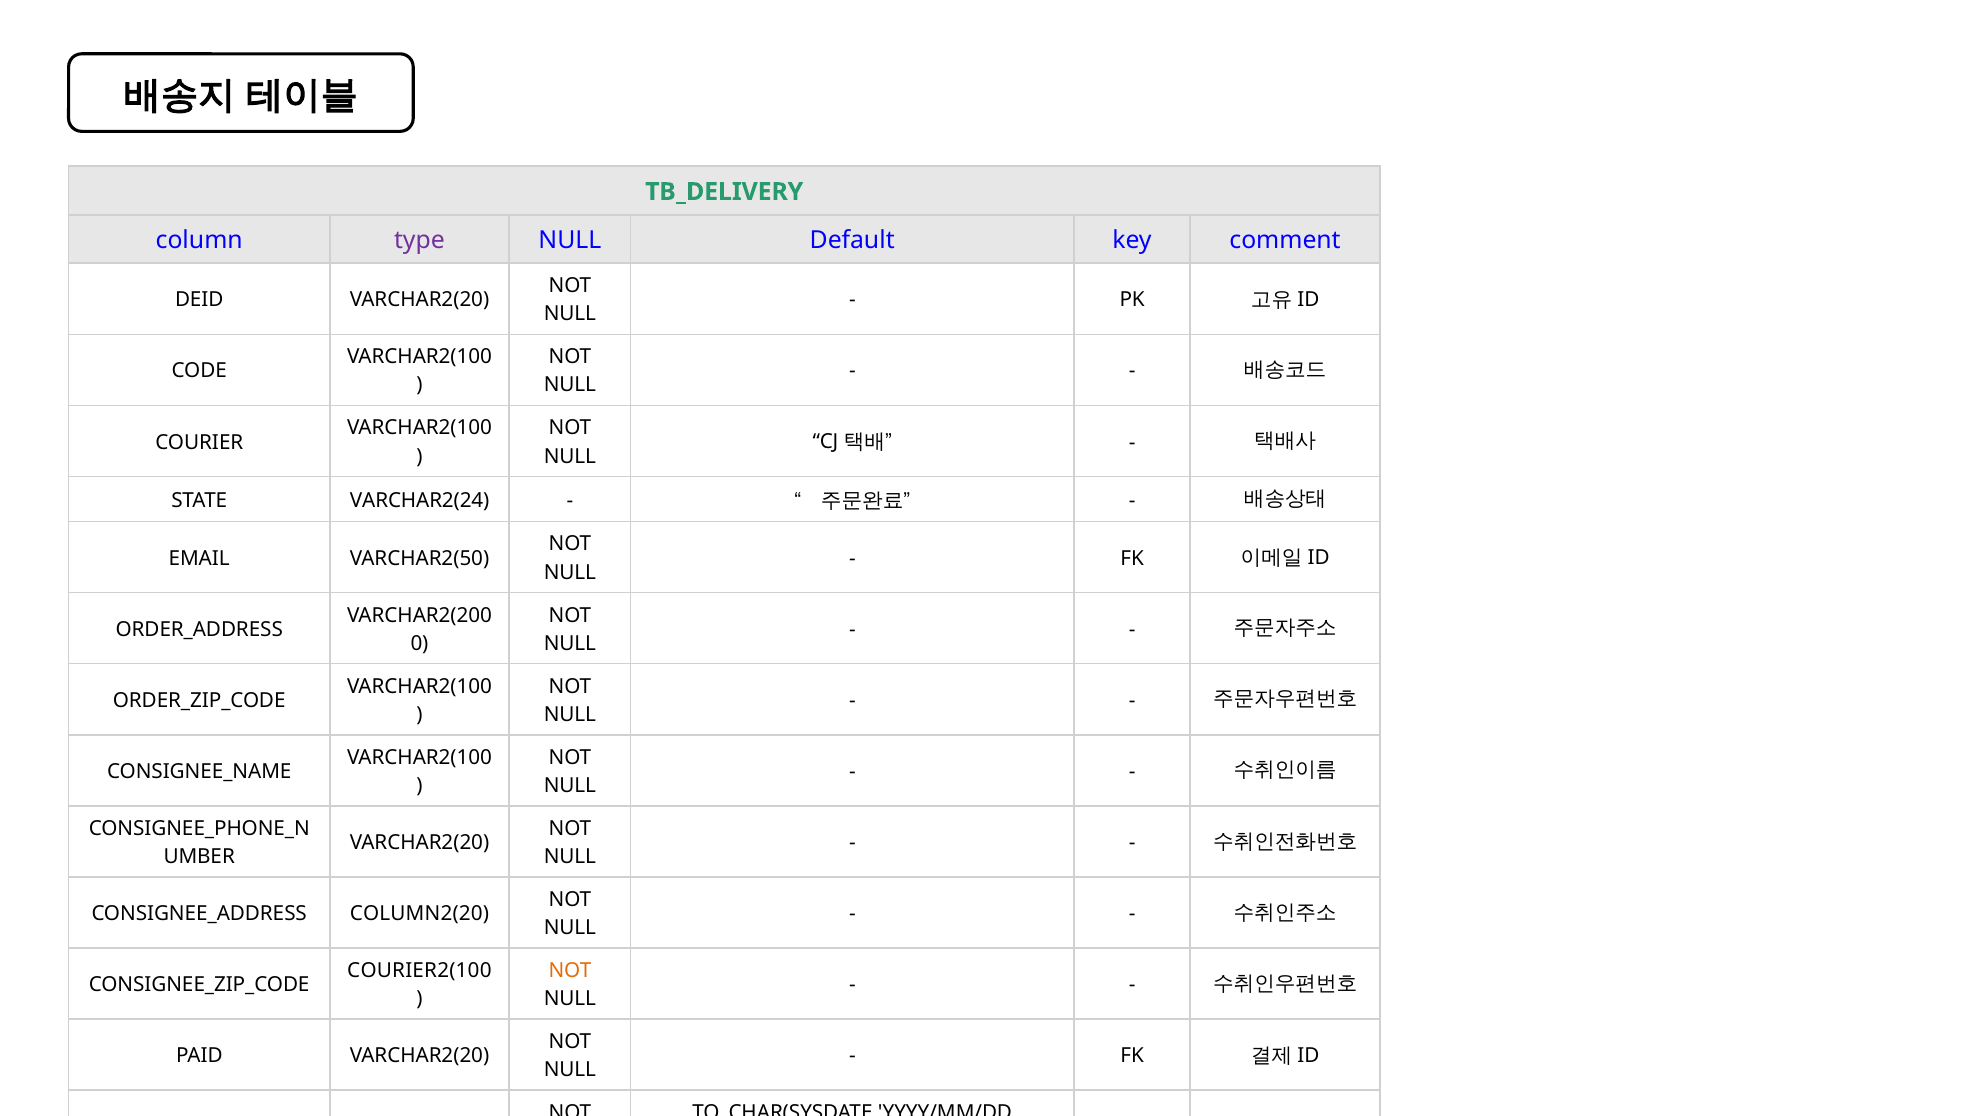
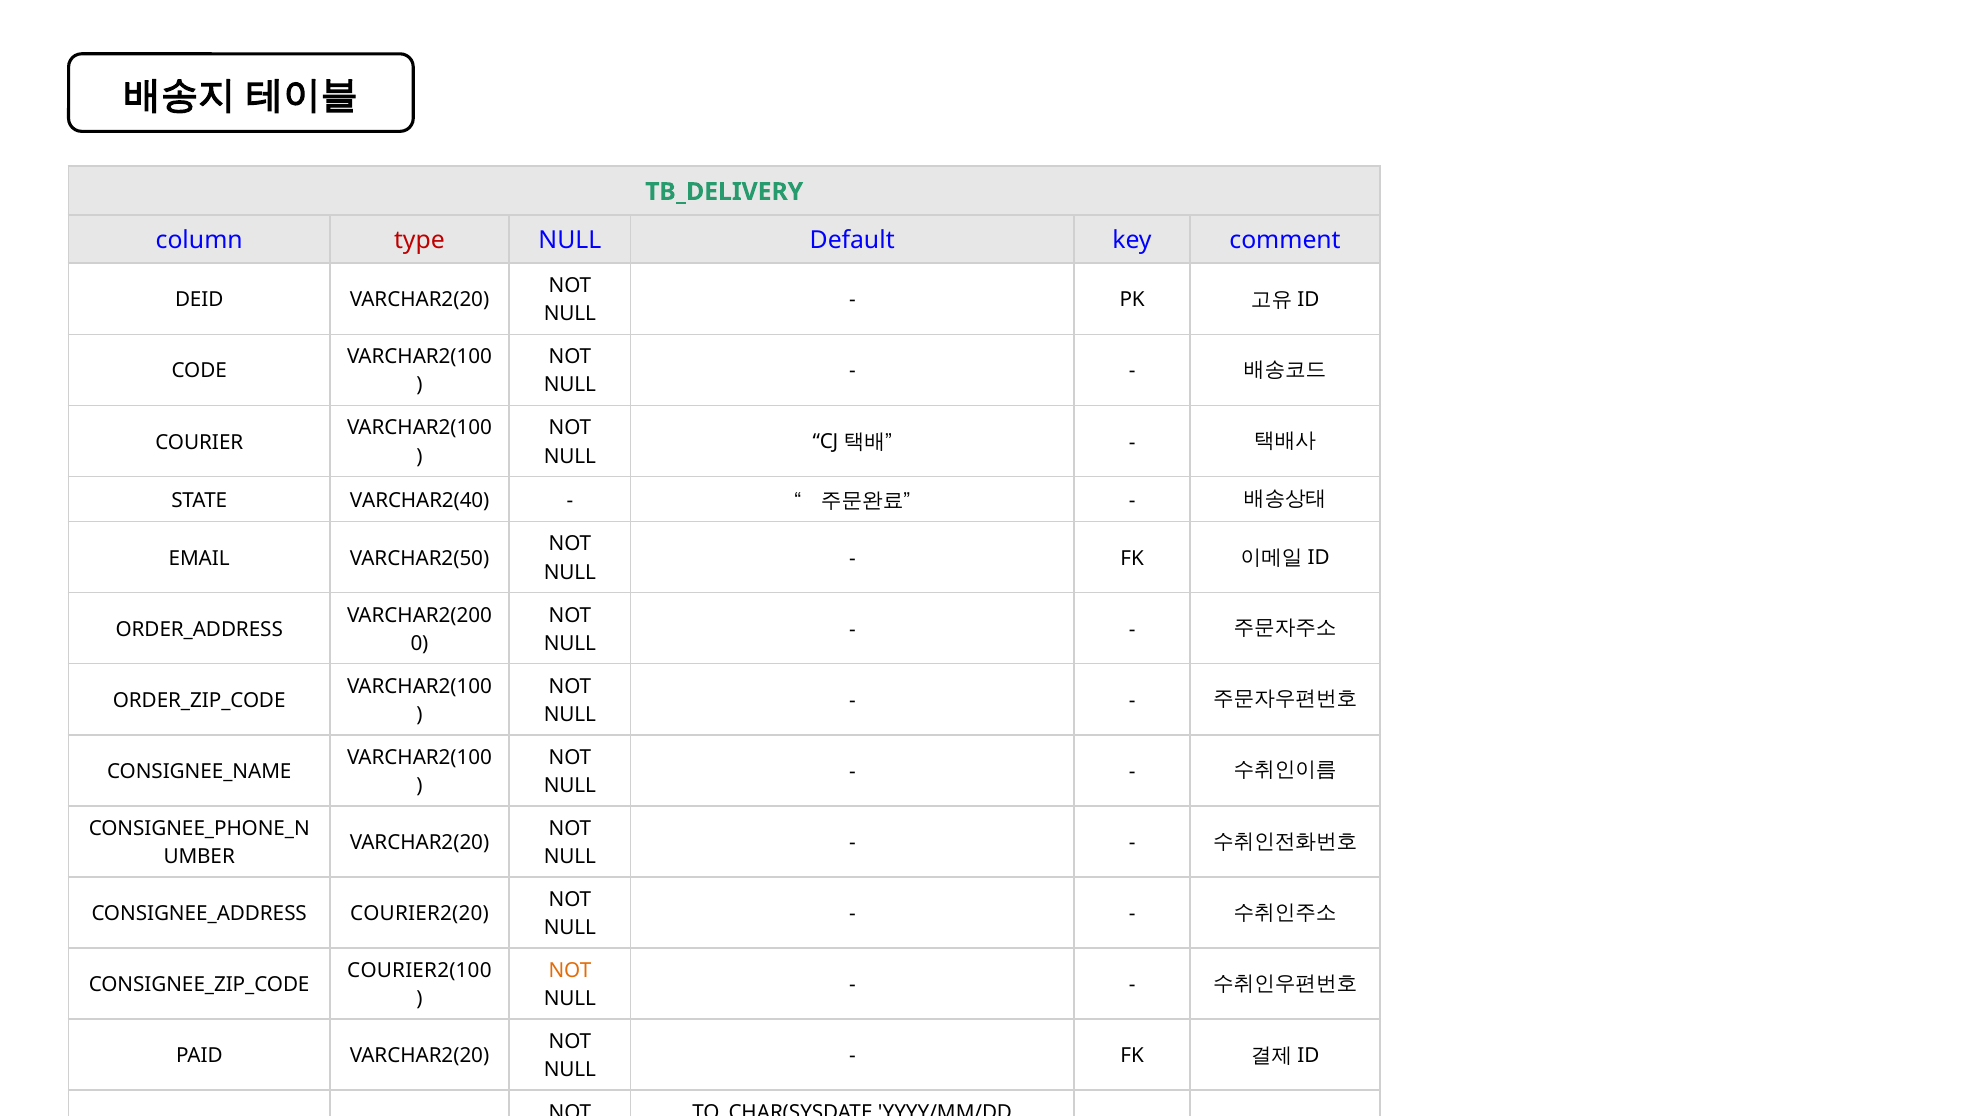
type colour: purple -> red (419, 240)
VARCHAR2(24: VARCHAR2(24 -> VARCHAR2(40 (420, 500)
COLUMN2(20: COLUMN2(20 -> COURIER2(20 (419, 914)
